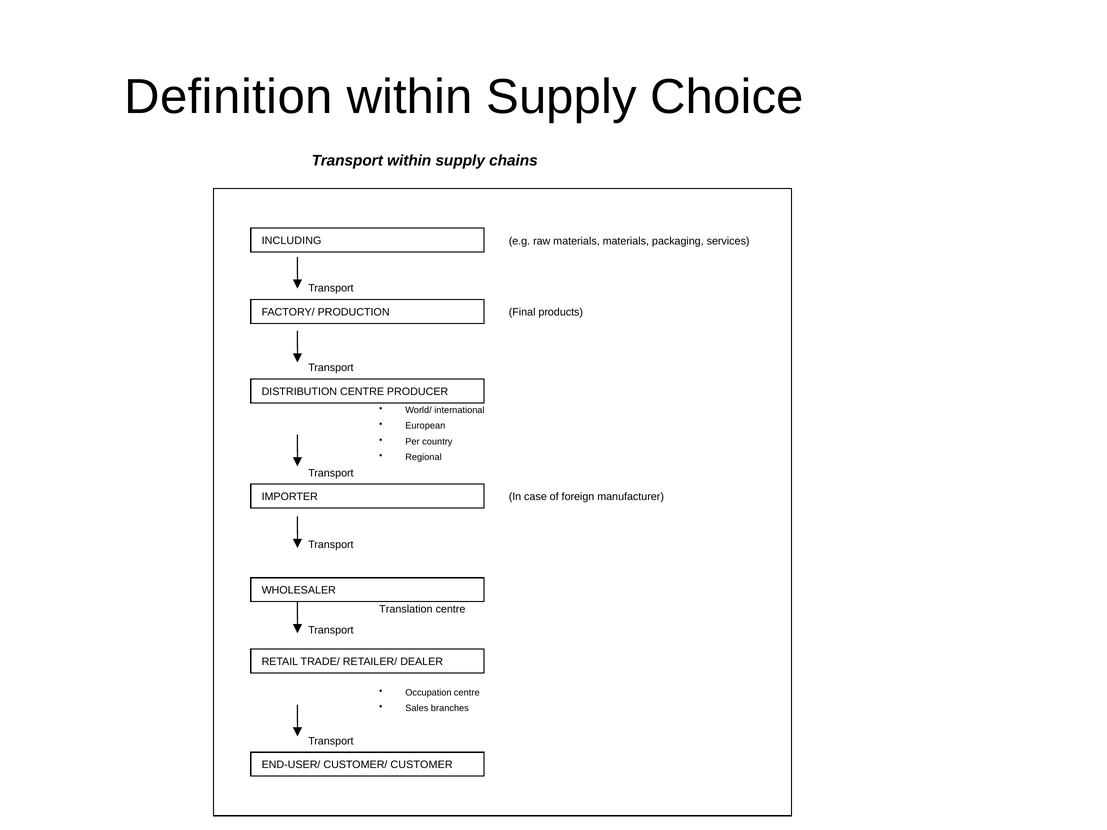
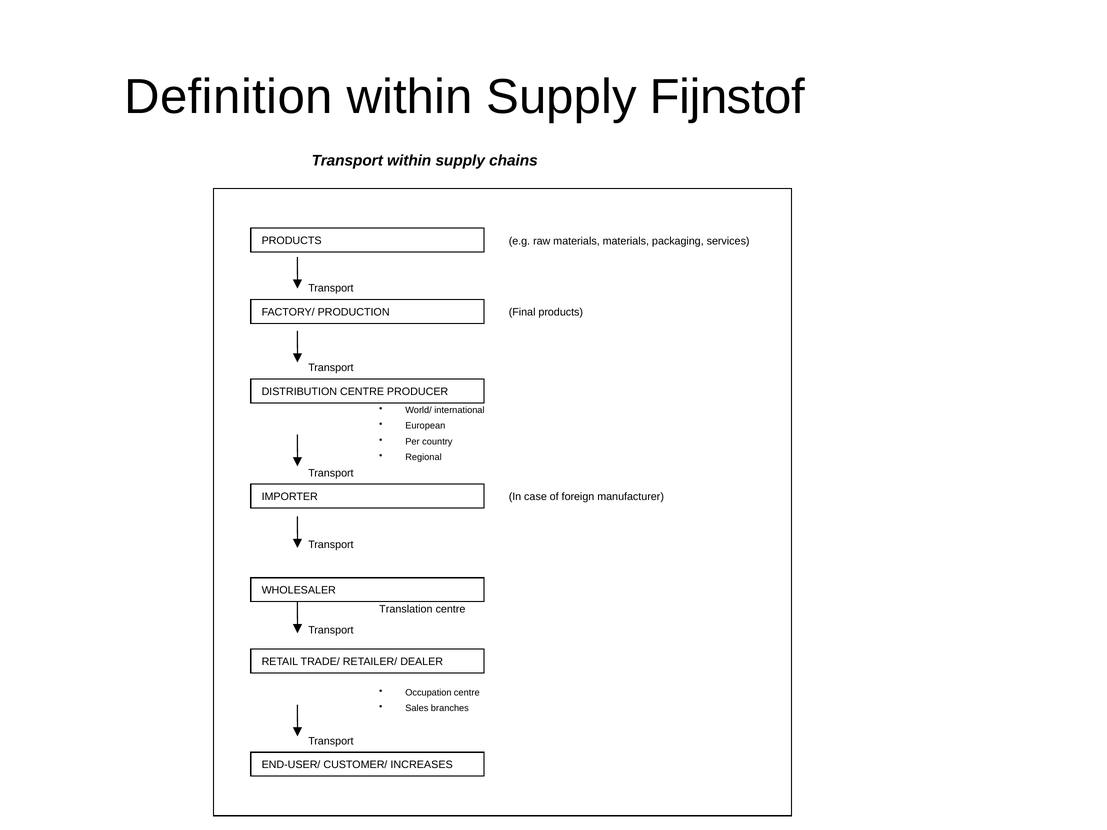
Choice: Choice -> Fijnstof (727, 97)
INCLUDING: INCLUDING -> PRODUCTS (292, 241)
CUSTOMER: CUSTOMER -> INCREASES (422, 765)
